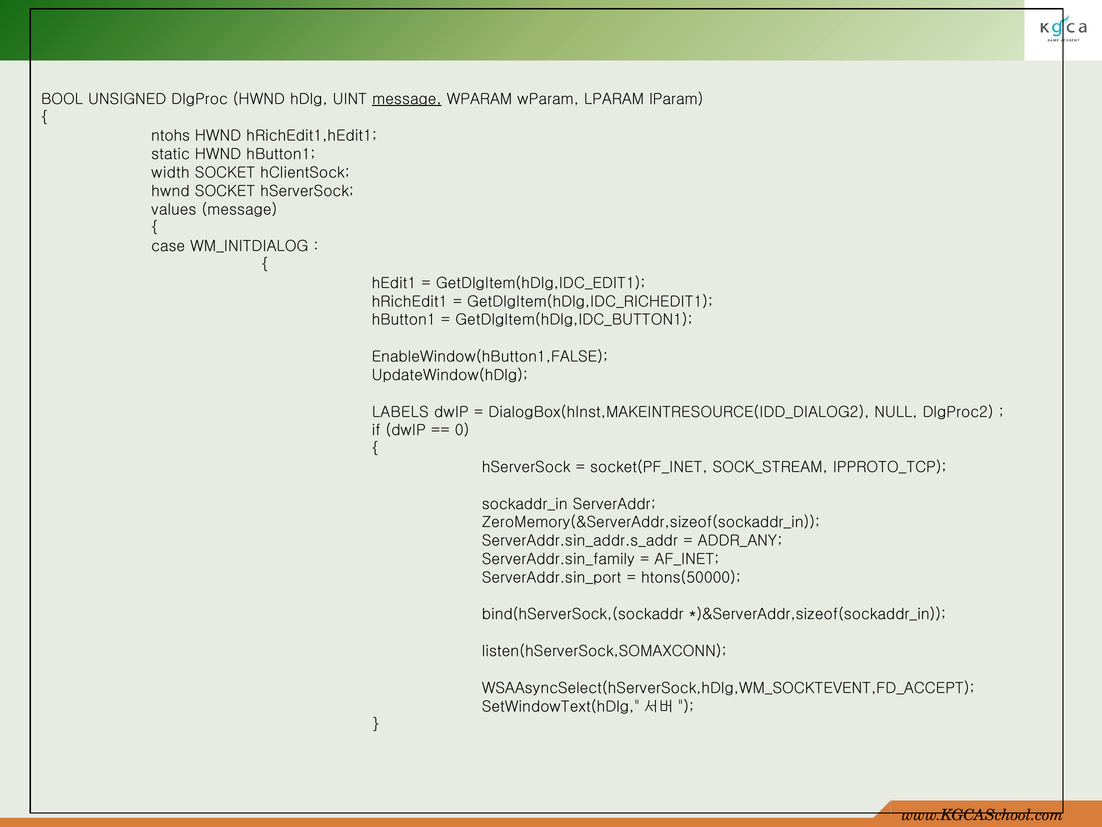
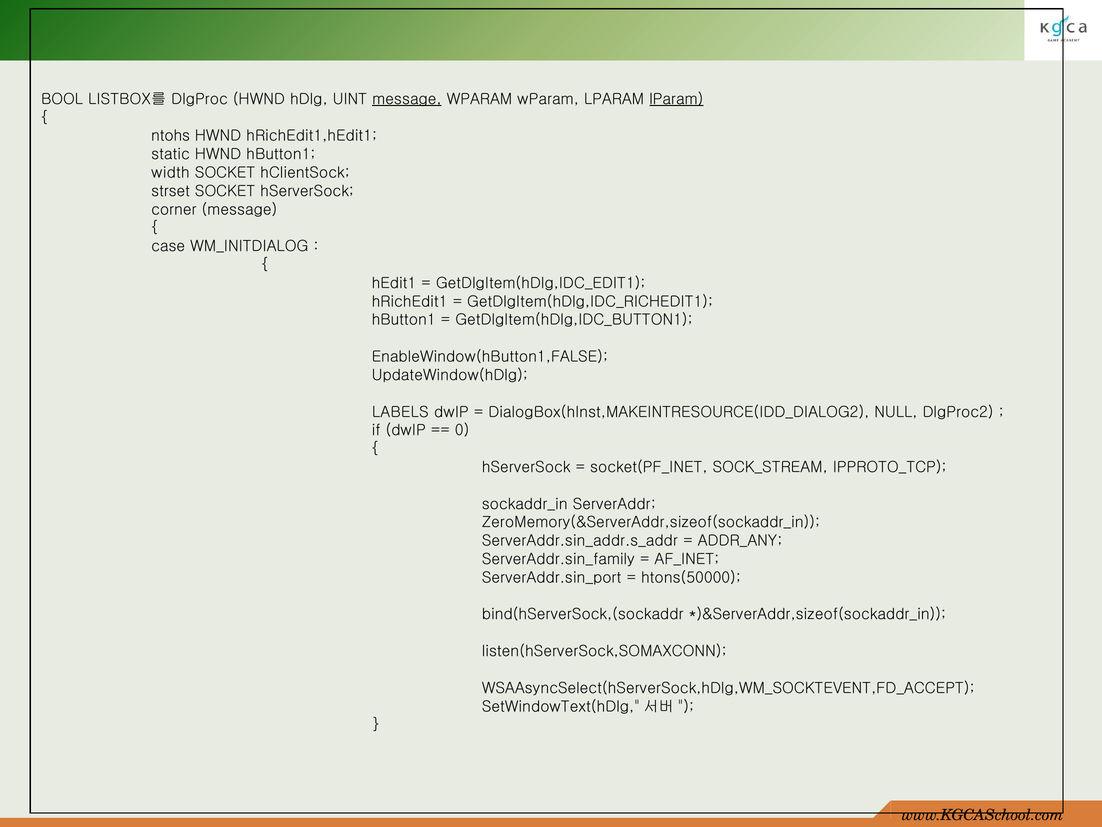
UNSIGNED: UNSIGNED -> LISTBOX를 (127, 99)
lParam underline: none -> present (676, 99)
hwnd: hwnd -> strset (171, 191)
values: values -> corner (174, 209)
